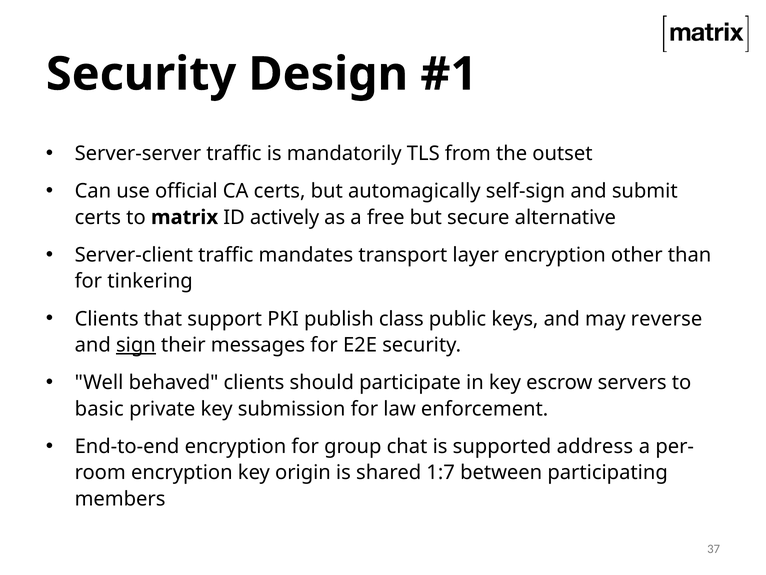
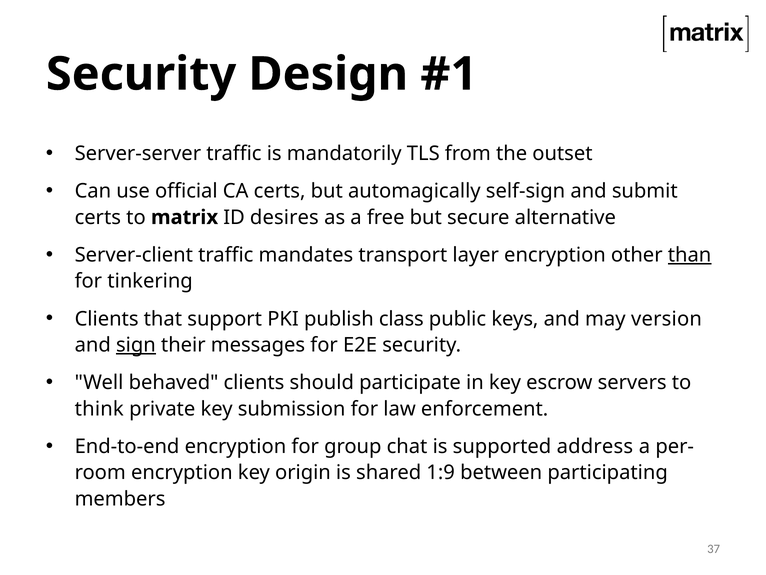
actively: actively -> desires (284, 217)
than underline: none -> present (690, 255)
reverse: reverse -> version (667, 319)
basic: basic -> think (99, 409)
1:7: 1:7 -> 1:9 (441, 472)
